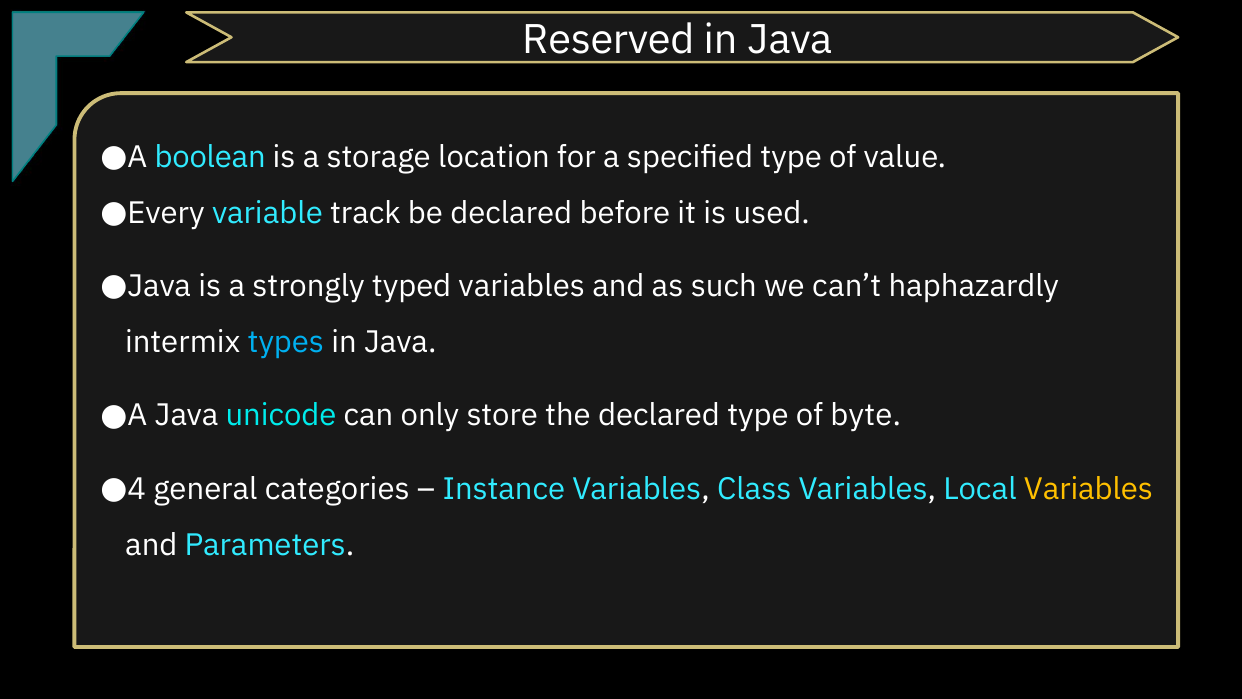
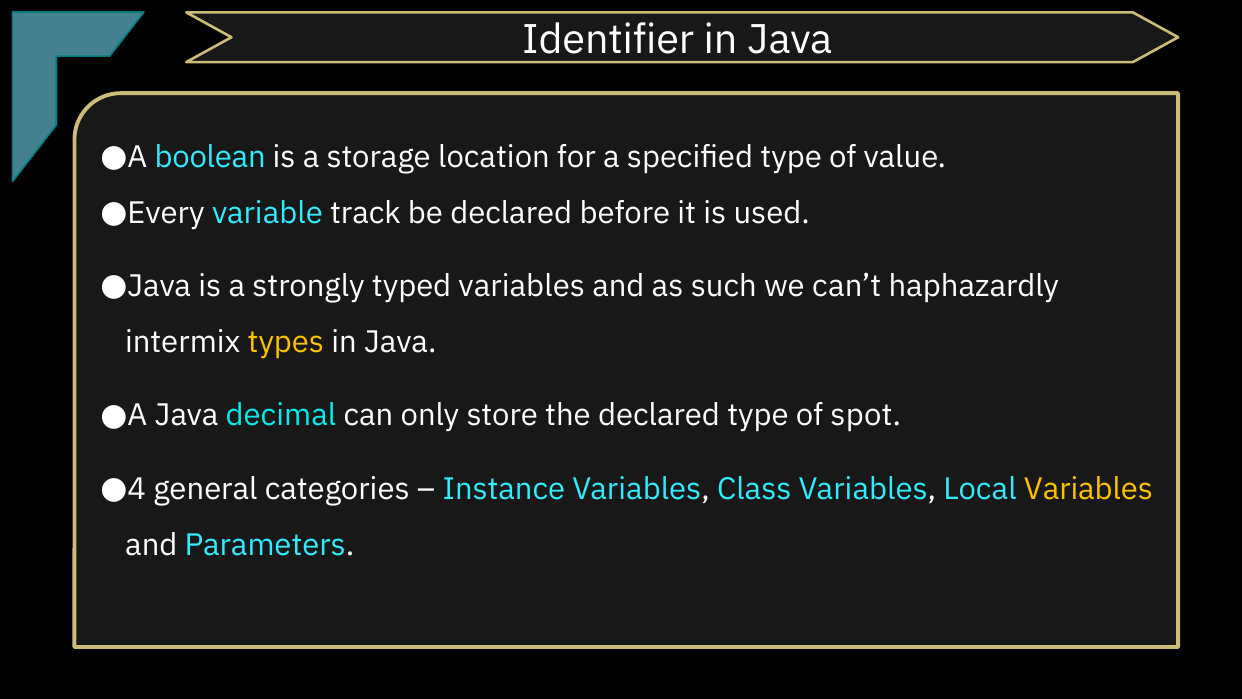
Reserved: Reserved -> Identifier (608, 40)
types colour: light blue -> yellow (286, 342)
unicode: unicode -> decimal (281, 415)
byte: byte -> spot (866, 415)
